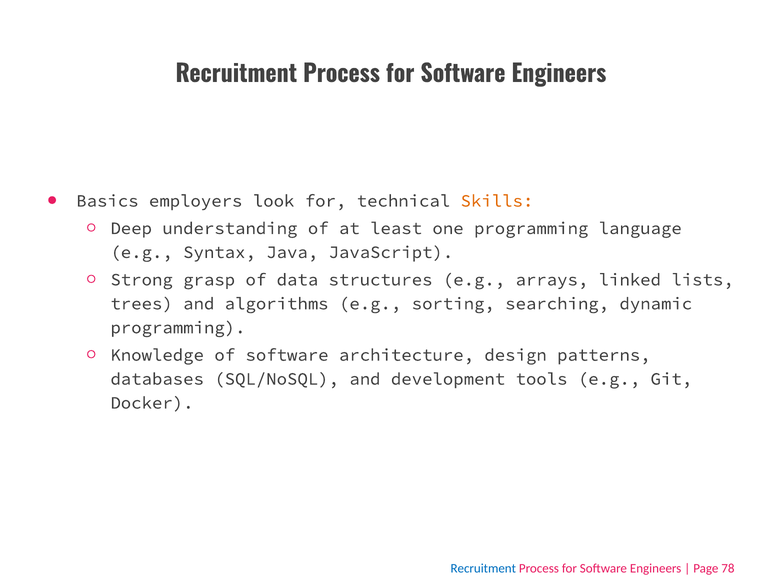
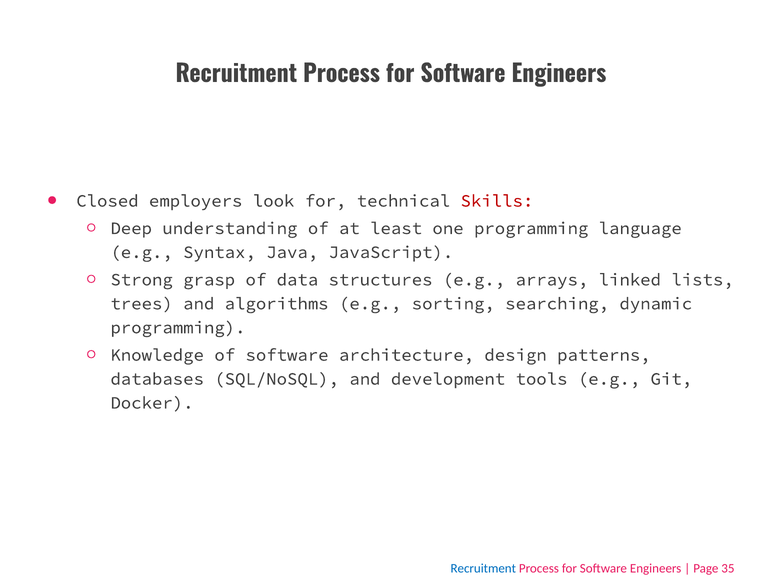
Basics: Basics -> Closed (107, 201)
Skills colour: orange -> red (497, 201)
78: 78 -> 35 (728, 568)
